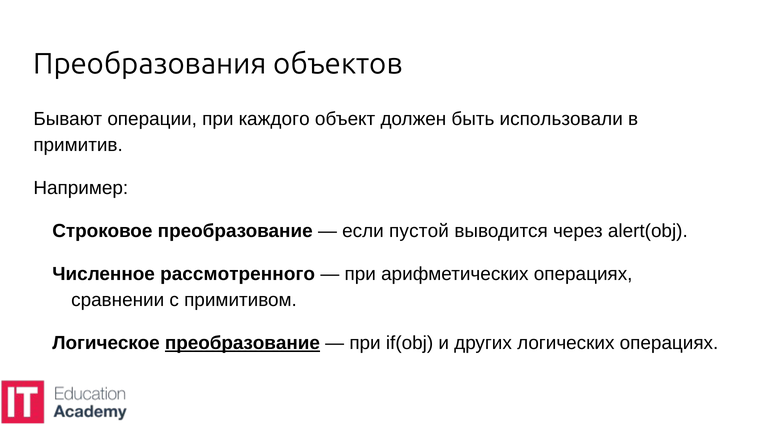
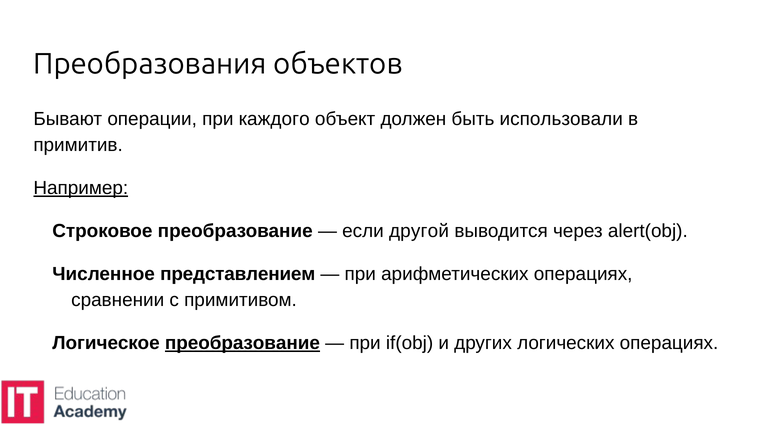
Например underline: none -> present (81, 188)
пустой: пустой -> другой (419, 231)
рассмотренного: рассмотренного -> представлением (238, 274)
